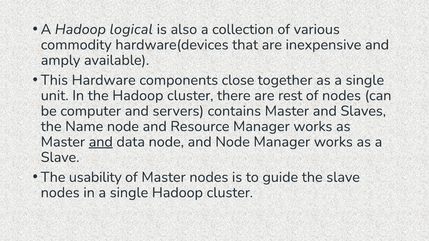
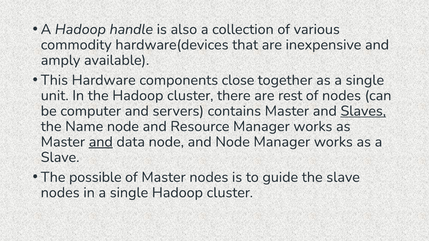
logical: logical -> handle (131, 29)
Slaves underline: none -> present (363, 111)
usability: usability -> possible (95, 177)
